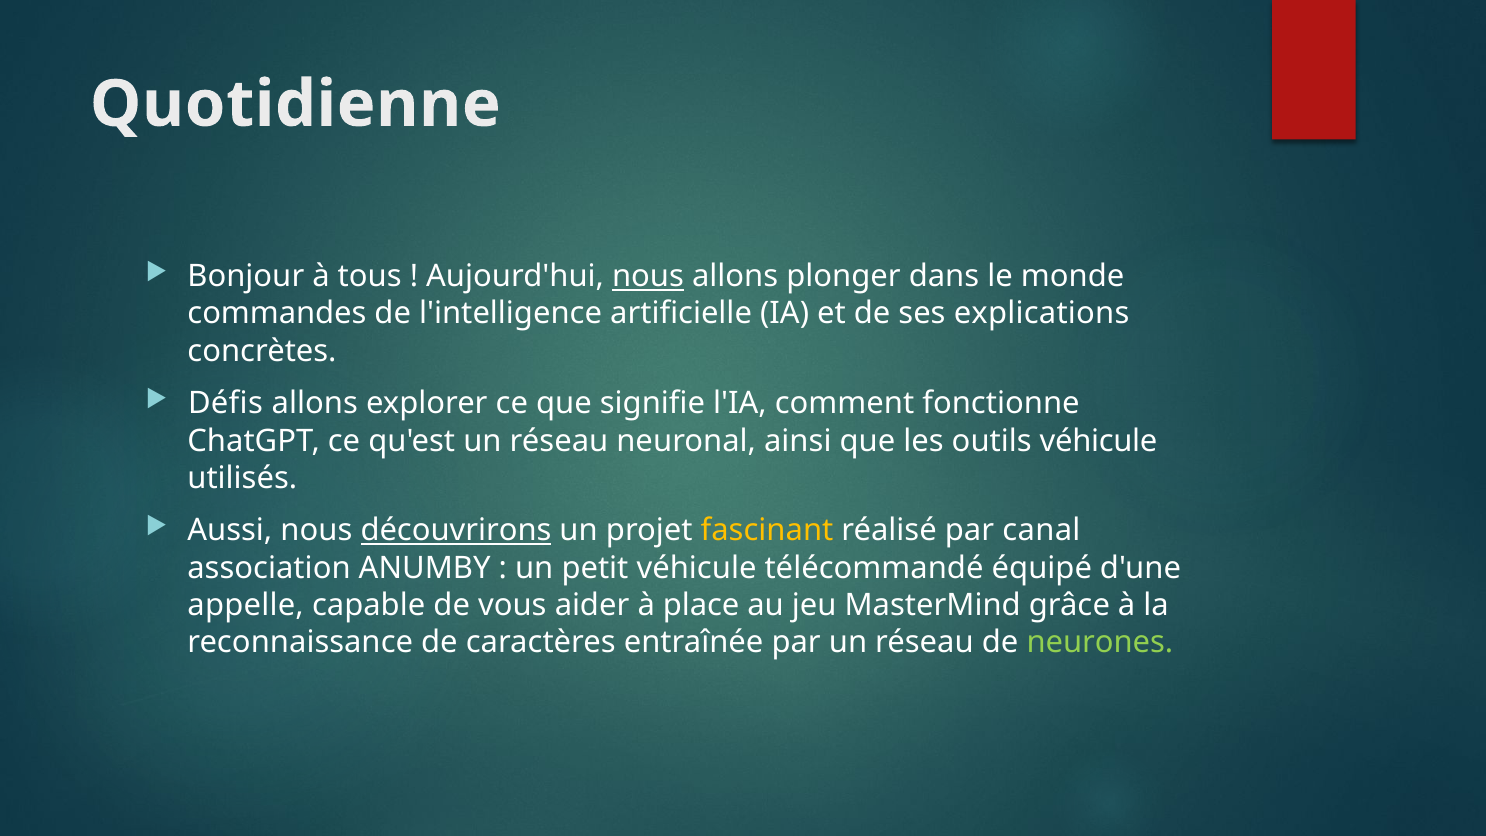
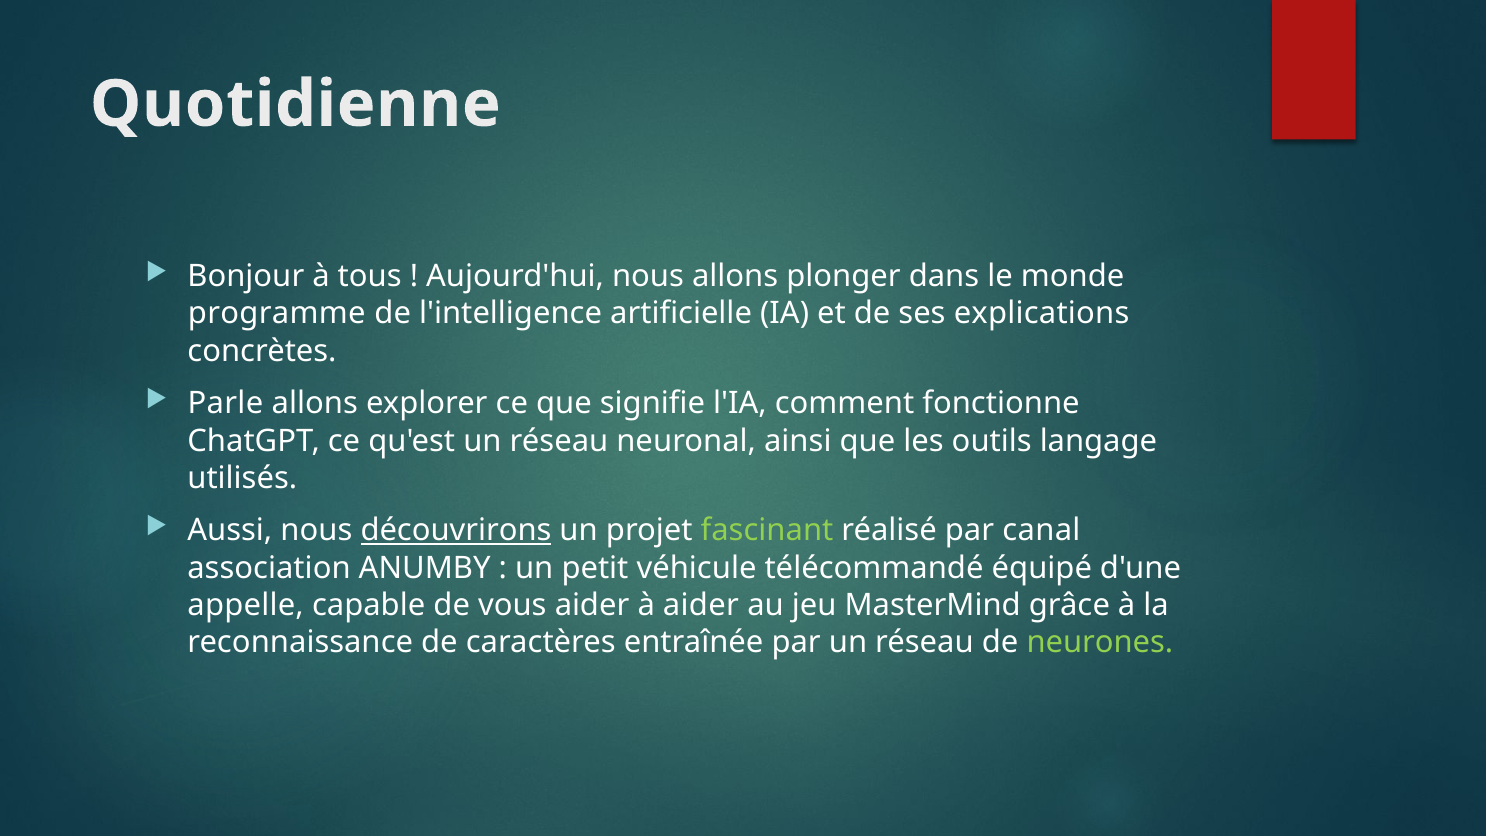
nous underline: present -> none (648, 277)
commandes: commandes -> programme (277, 314)
Défis: Défis -> Parle (225, 404)
outils véhicule: véhicule -> langage (1098, 441)
fascinant colour: yellow -> light green (767, 531)
à place: place -> aider (701, 605)
